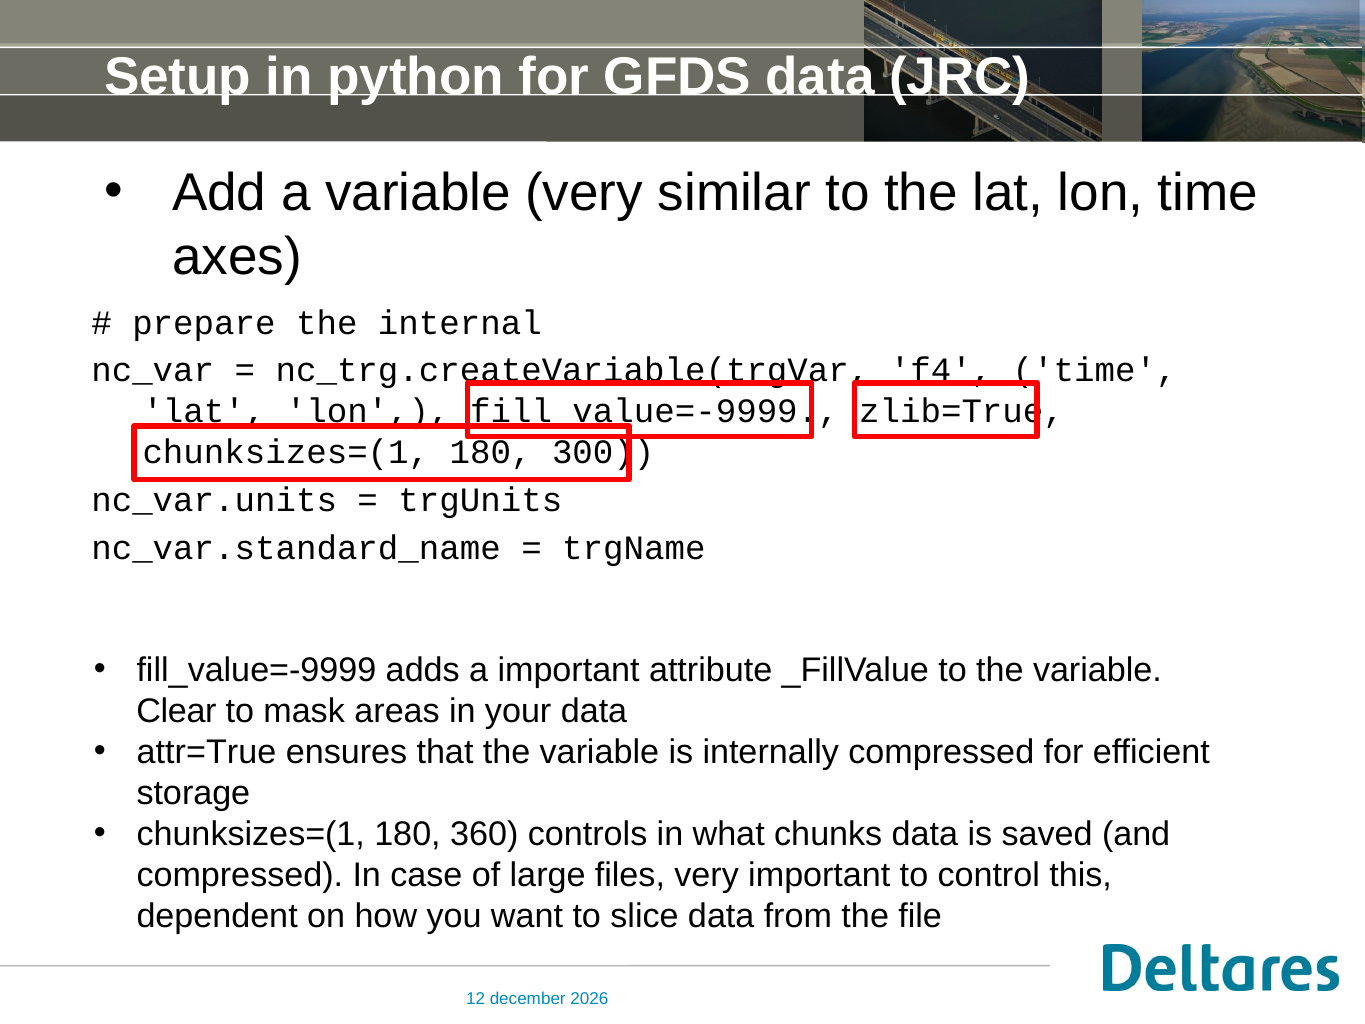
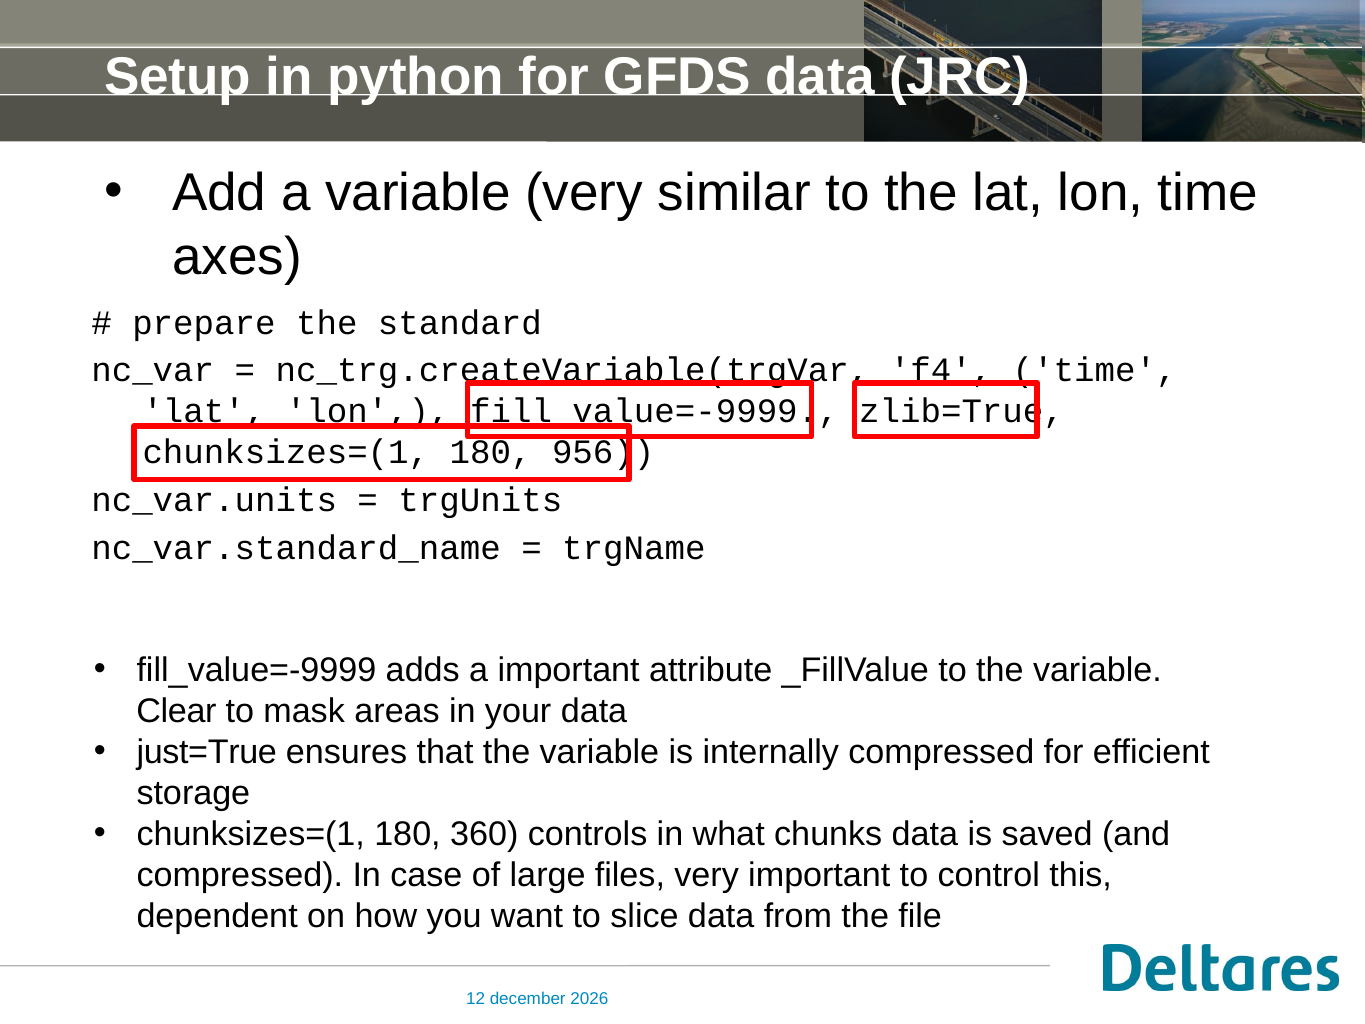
internal: internal -> standard (460, 323)
300: 300 -> 956 (603, 452)
attr=True: attr=True -> just=True (207, 752)
